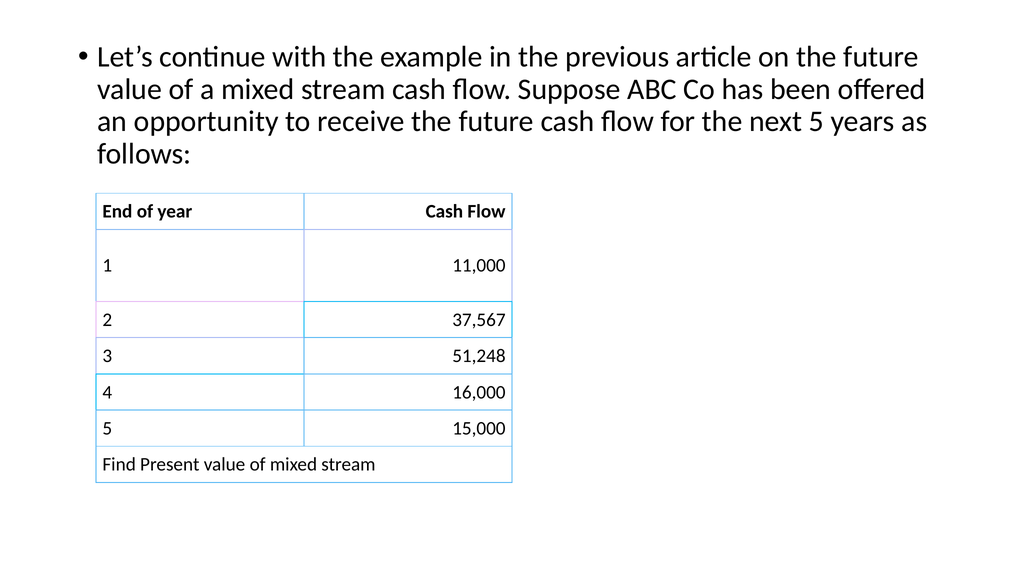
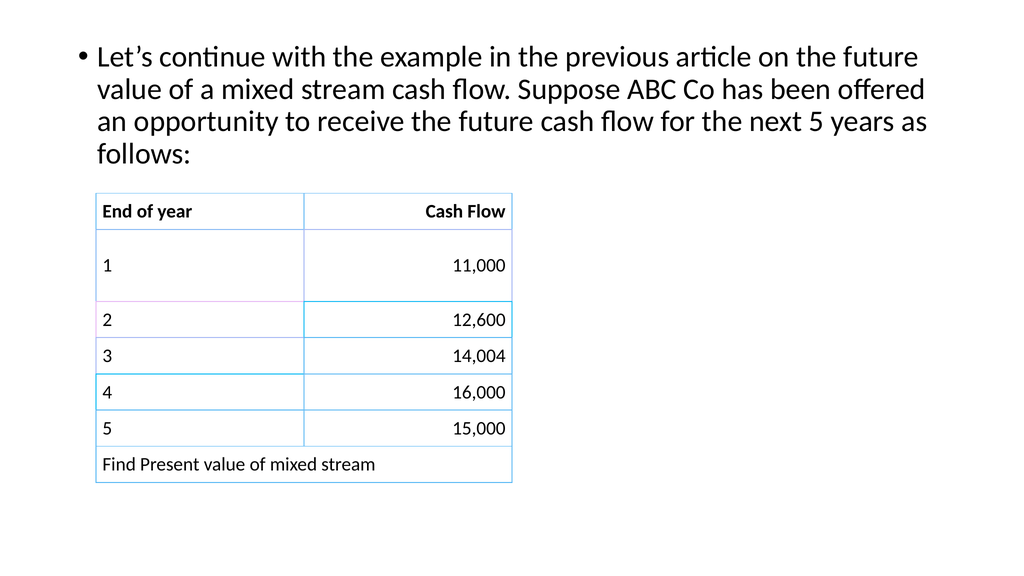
37,567: 37,567 -> 12,600 (479, 320)
51,248: 51,248 -> 14,004 (479, 356)
